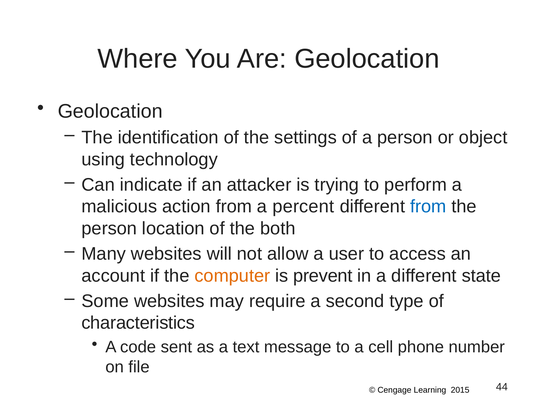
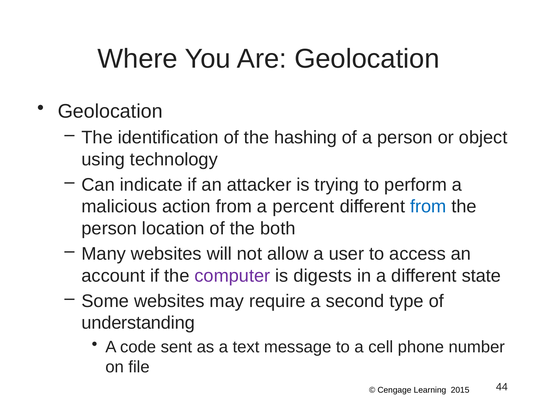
settings: settings -> hashing (306, 138)
computer colour: orange -> purple (232, 276)
prevent: prevent -> digests (323, 276)
characteristics: characteristics -> understanding (138, 323)
